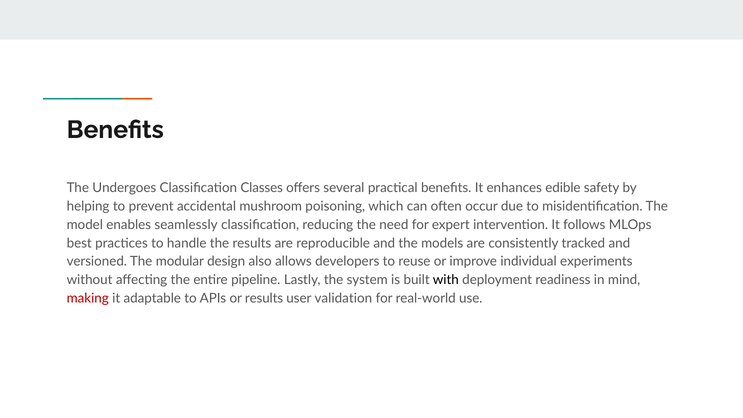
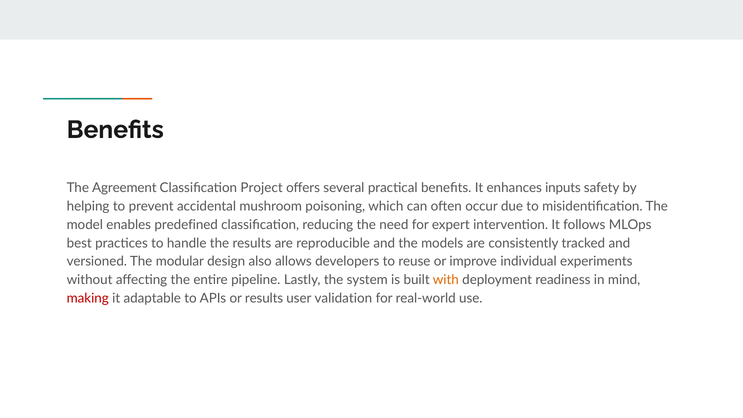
Undergoes: Undergoes -> Agreement (124, 188)
Classes: Classes -> Project (262, 188)
edible: edible -> inputs (563, 188)
seamlessly: seamlessly -> predefined (186, 225)
with colour: black -> orange (446, 280)
